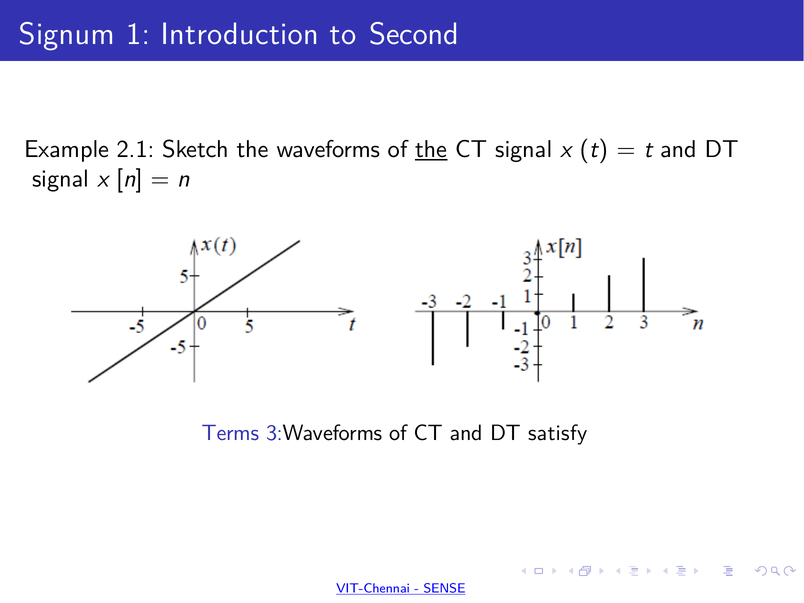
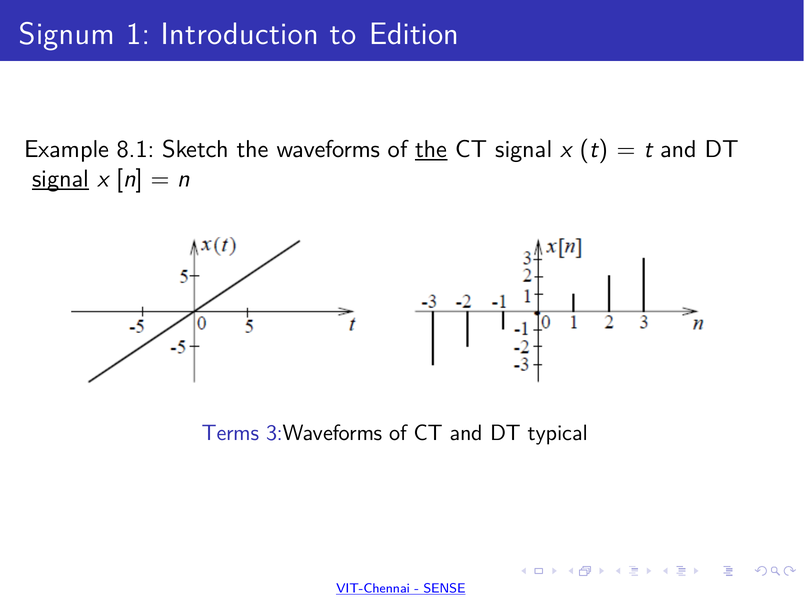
Second: Second -> Edition (414, 34)
2.1: 2.1 -> 8.1 (136, 149)
signal underline: none -> present (61, 179)
satisfy: satisfy -> typical (558, 434)
